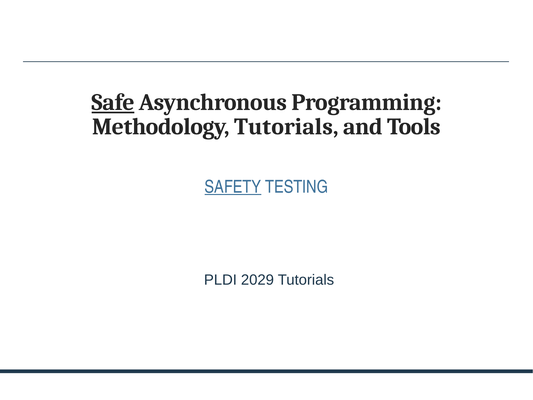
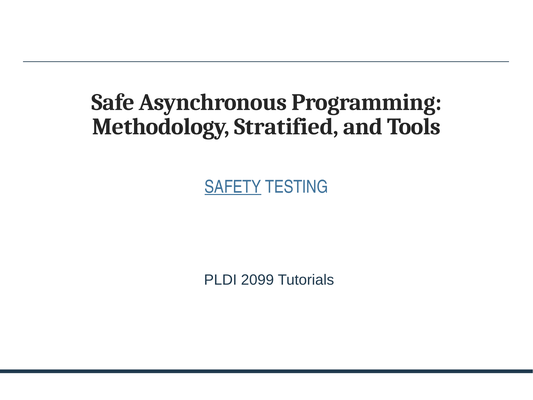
Safe underline: present -> none (113, 102)
Methodology Tutorials: Tutorials -> Stratified (286, 126)
2029: 2029 -> 2099 (257, 280)
